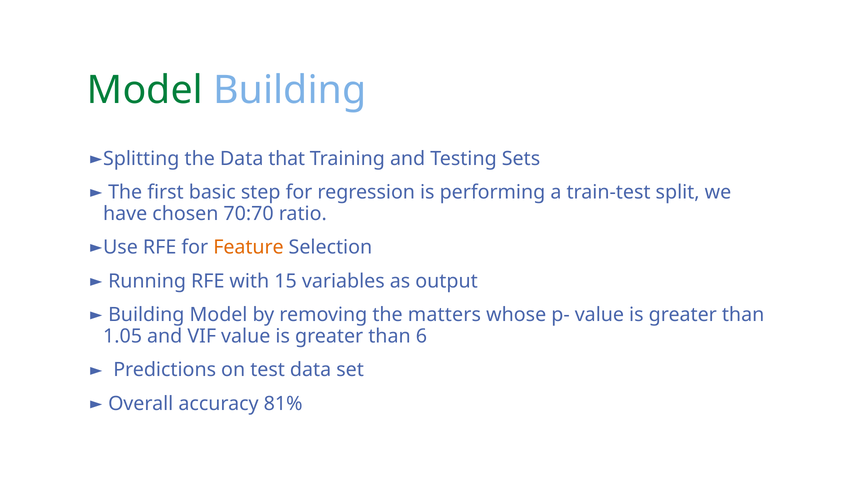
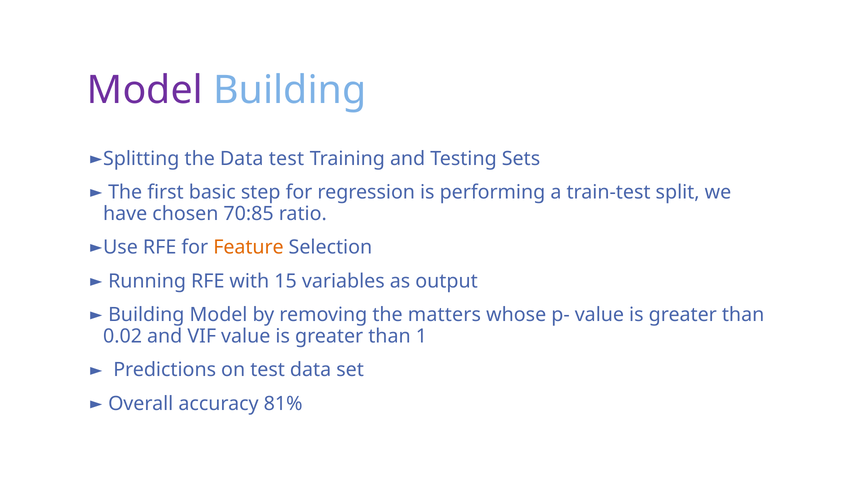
Model colour: green -> purple (145, 90)
Data that: that -> test (286, 159)
70:70: 70:70 -> 70:85 (249, 214)
1.05: 1.05 -> 0.02 (123, 336)
6: 6 -> 1 (421, 336)
